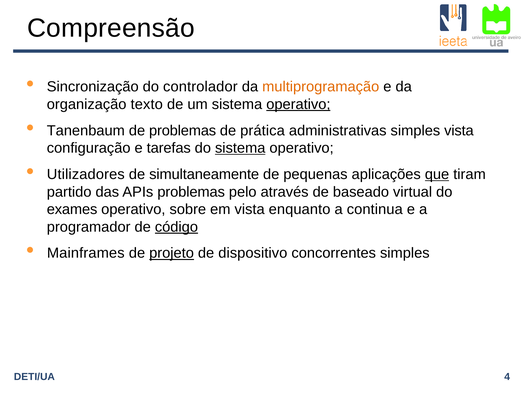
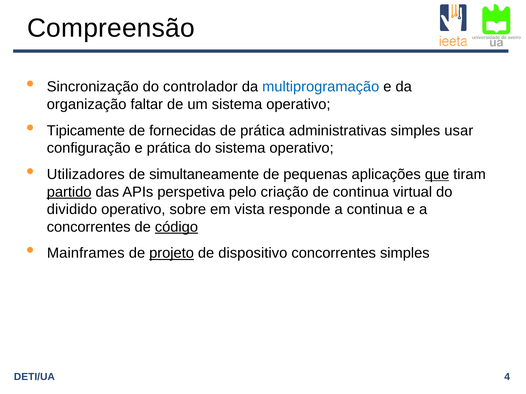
multiprogramação colour: orange -> blue (321, 87)
texto: texto -> faltar (147, 104)
operativo underline: present -> none (298, 104)
Tanenbaum: Tanenbaum -> Tipicamente (86, 131)
de problemas: problemas -> fornecidas (183, 131)
simples vista: vista -> usar (459, 131)
e tarefas: tarefas -> prática (169, 148)
sistema underline: present -> none (240, 148)
partido underline: none -> present (69, 192)
APIs problemas: problemas -> perspetiva (191, 192)
através: através -> criação (285, 192)
de baseado: baseado -> continua (361, 192)
exames: exames -> dividido (72, 210)
enquanto: enquanto -> responde (300, 210)
programador: programador -> concorrentes (89, 227)
